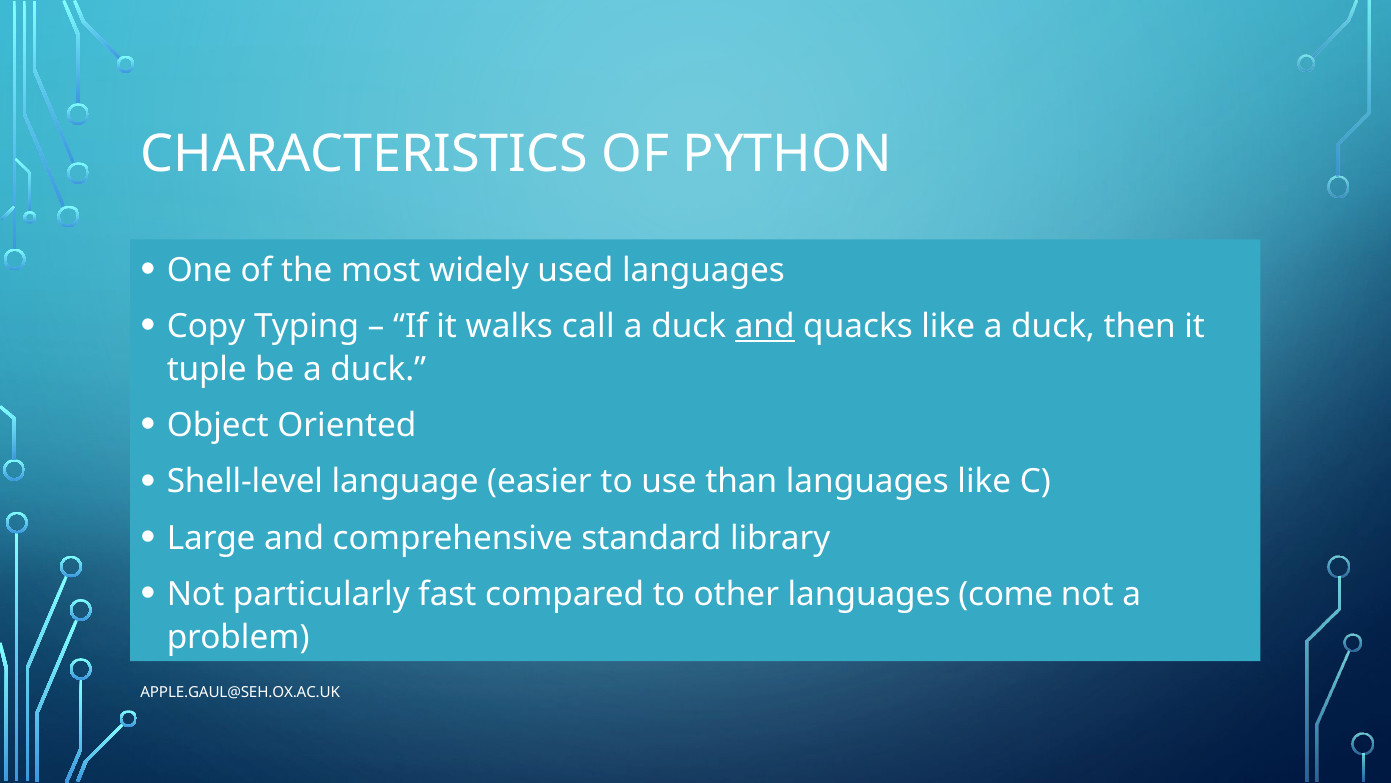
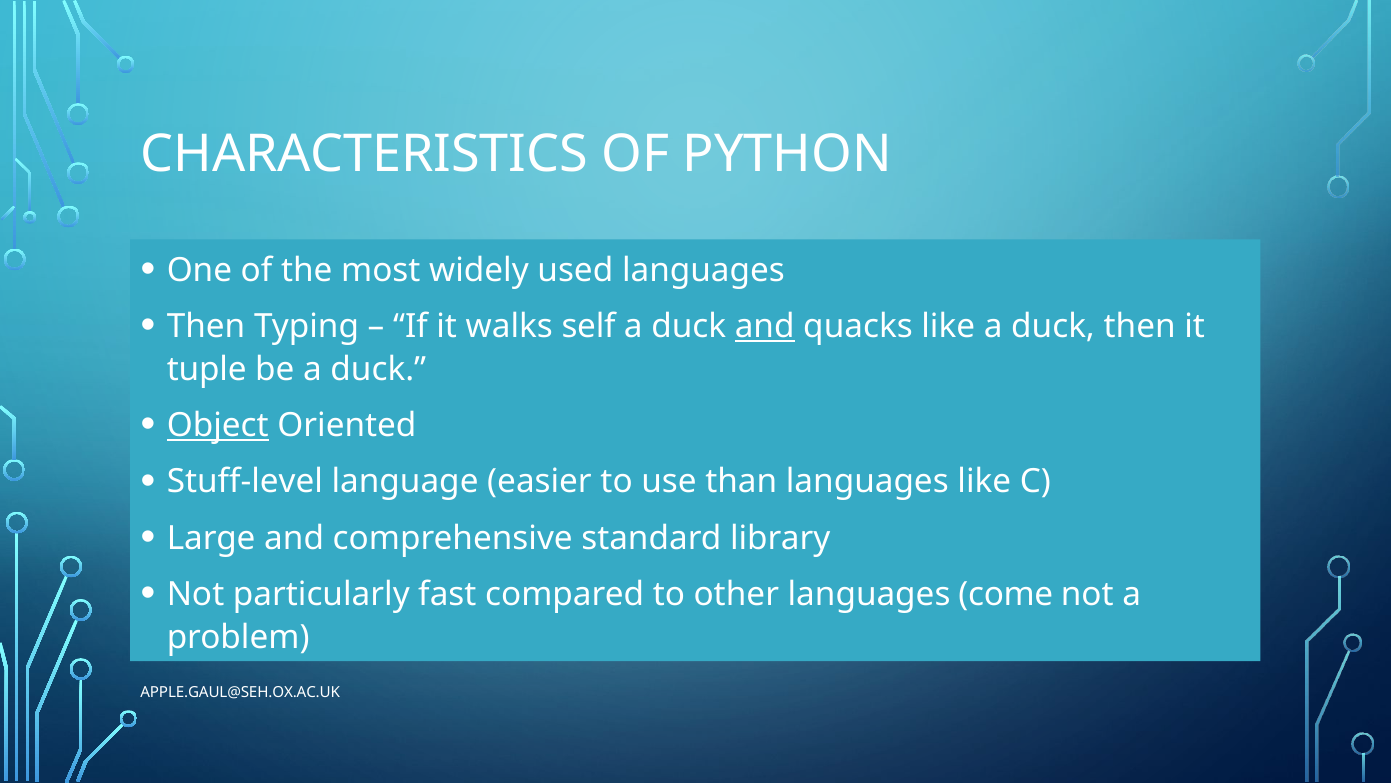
Copy: Copy -> Then (206, 326)
call: call -> self (589, 326)
Object underline: none -> present (218, 425)
Shell-level: Shell-level -> Stuff-level (245, 482)
